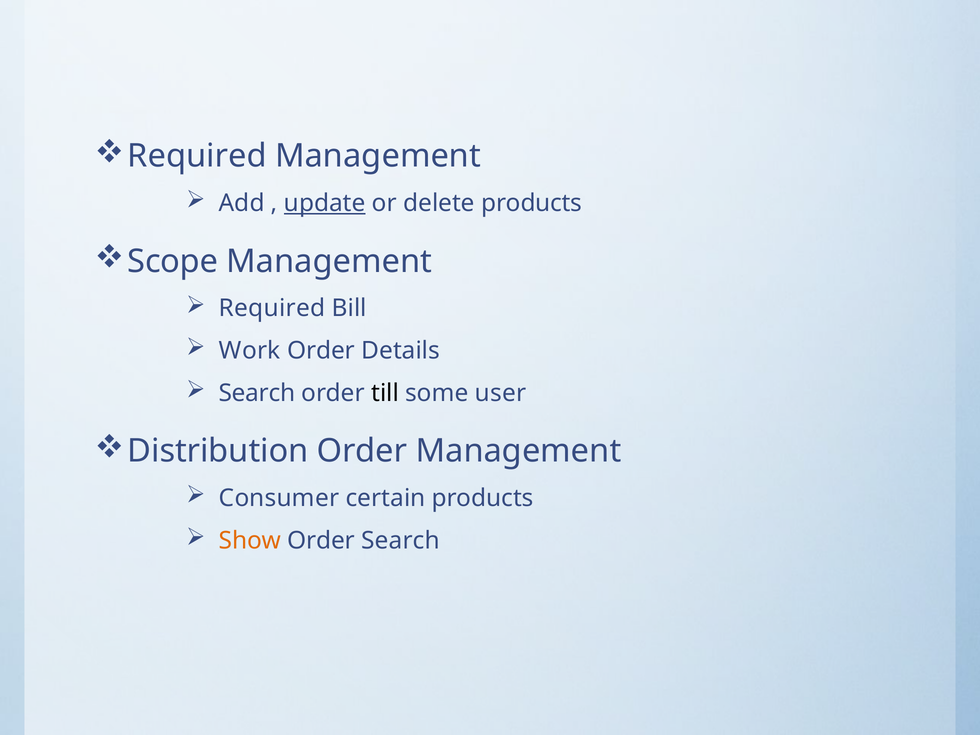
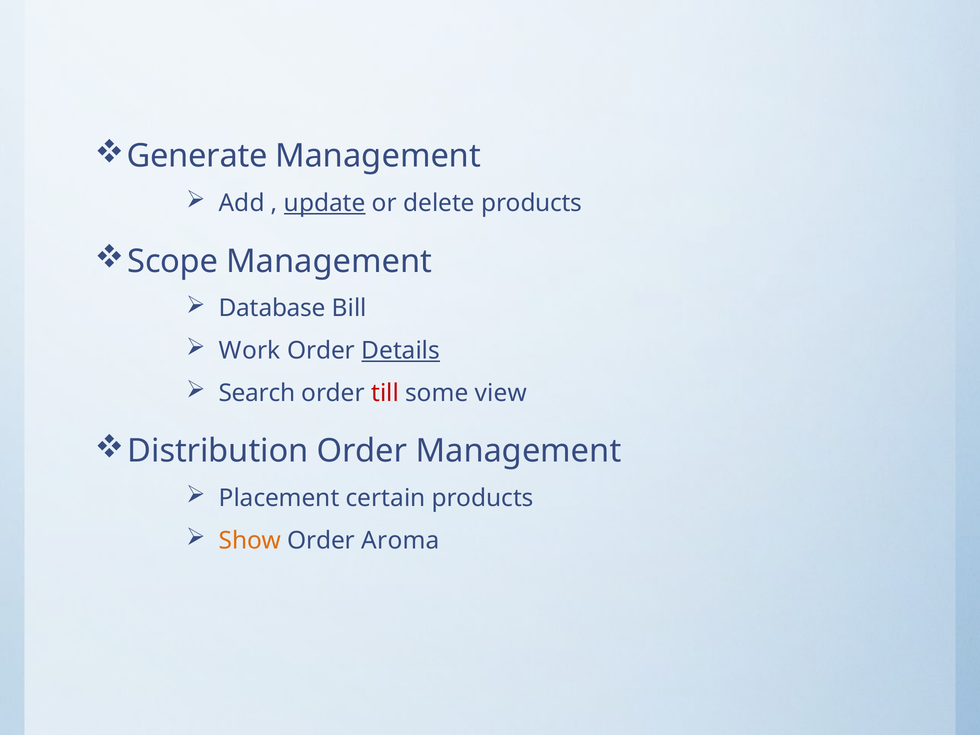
Required: Required -> Generate (197, 156)
Required: Required -> Database (272, 308)
Details underline: none -> present (401, 351)
till colour: black -> red (385, 393)
user: user -> view (501, 393)
Consumer: Consumer -> Placement (279, 498)
Order Search: Search -> Aroma (401, 541)
